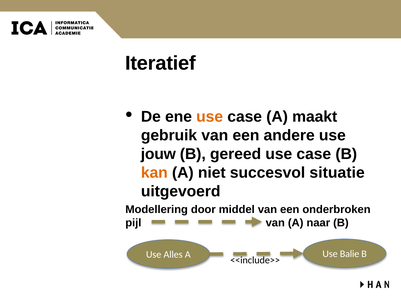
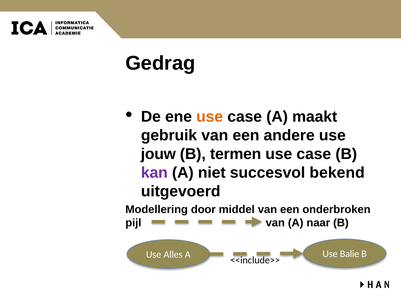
Iteratief: Iteratief -> Gedrag (160, 64)
gereed: gereed -> termen (236, 154)
kan colour: orange -> purple (154, 173)
situatie: situatie -> bekend (337, 173)
